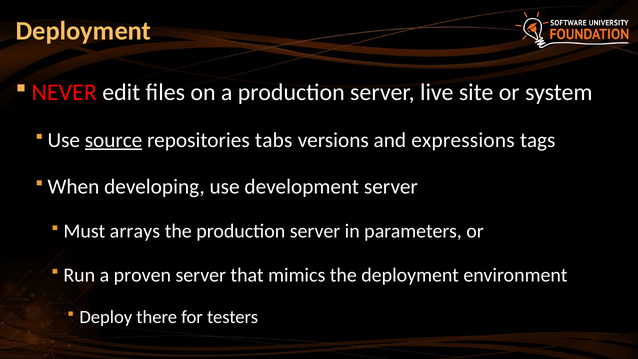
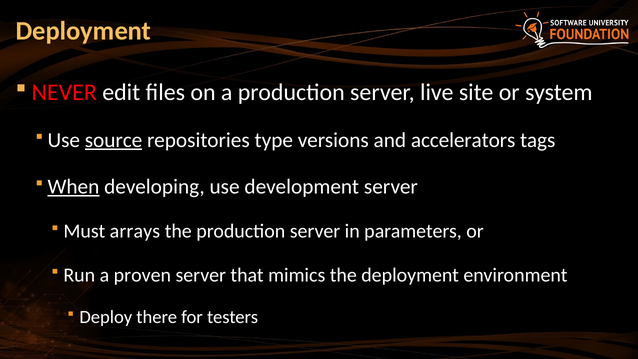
tabs: tabs -> type (274, 140)
expressions: expressions -> accelerators (463, 140)
When underline: none -> present (73, 187)
